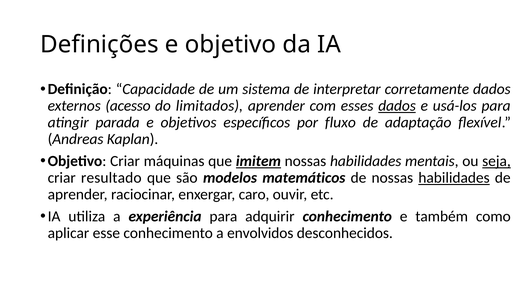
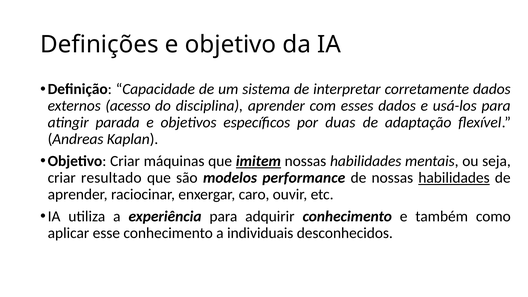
limitados: limitados -> disciplina (209, 106)
dados underline: present -> none (397, 106)
fluxo: fluxo -> duas (340, 122)
seja underline: present -> none (496, 161)
matemáticos: matemáticos -> performance (304, 178)
envolvidos: envolvidos -> individuais (260, 233)
